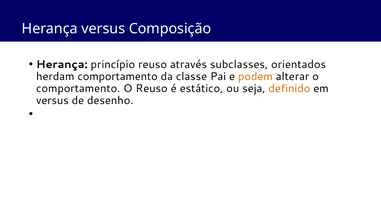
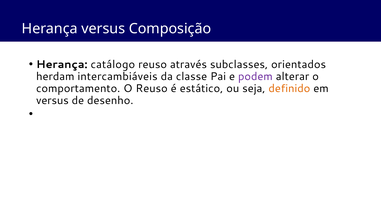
princípio: princípio -> catálogo (113, 65)
herdam comportamento: comportamento -> intercambiáveis (118, 77)
podem colour: orange -> purple (255, 77)
